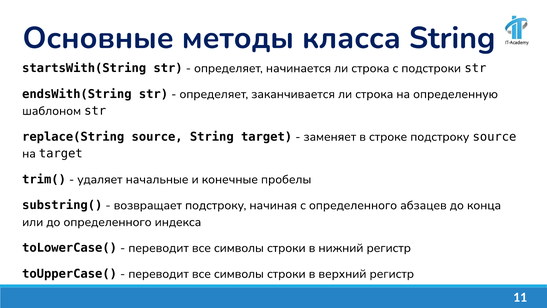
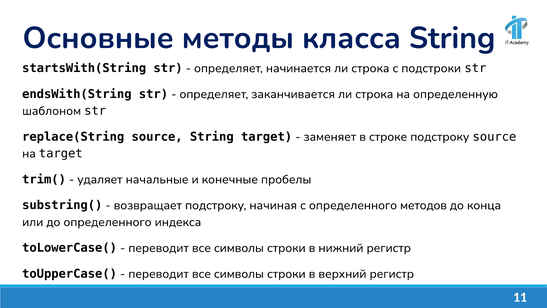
абзацев: абзацев -> методов (423, 205)
